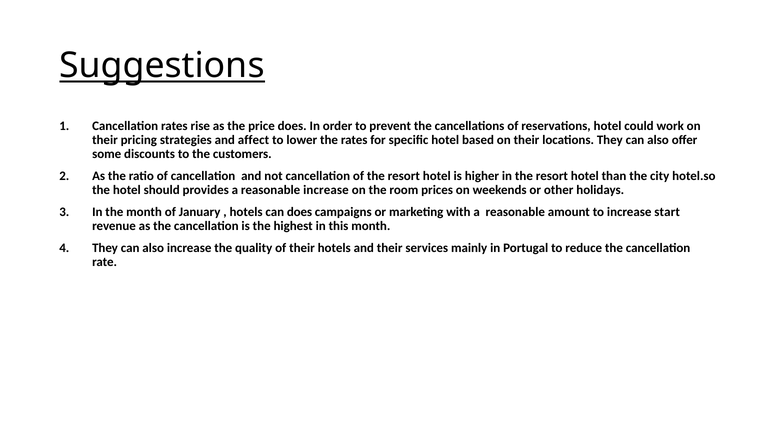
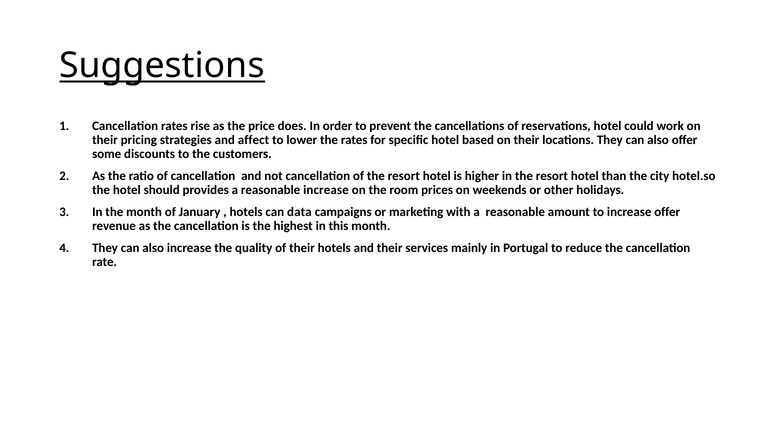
can does: does -> data (299, 212)
increase start: start -> offer (667, 212)
